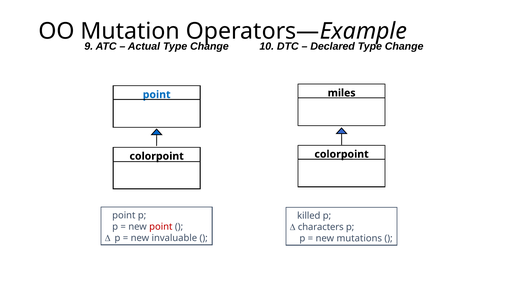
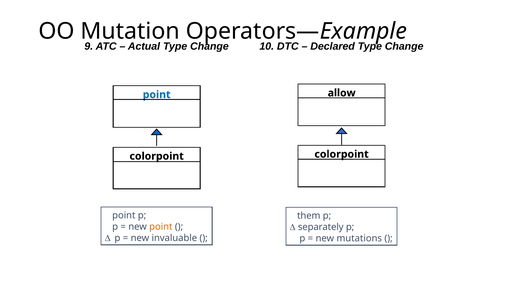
miles: miles -> allow (342, 93)
killed: killed -> them (309, 216)
characters: characters -> separately (321, 227)
point colour: red -> orange (161, 227)
